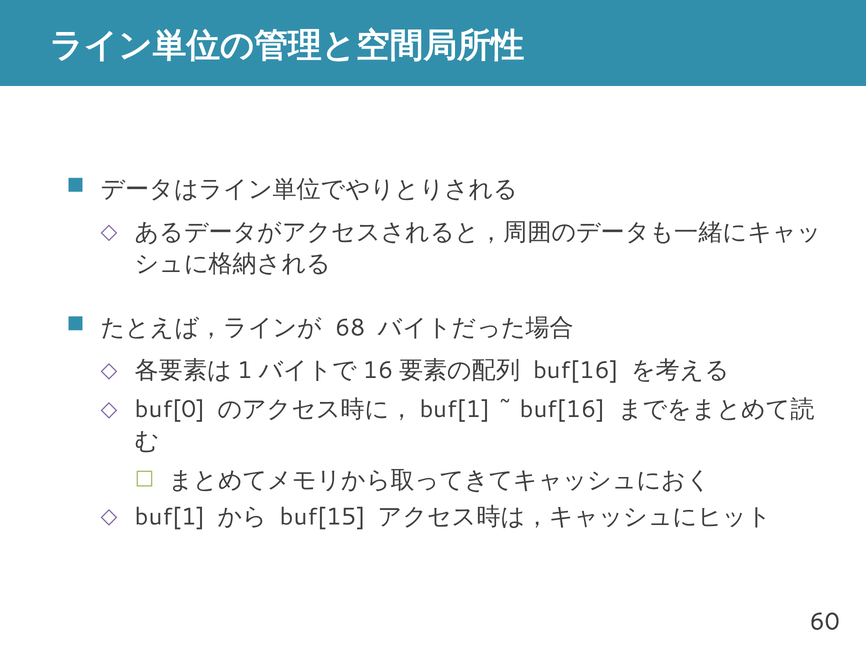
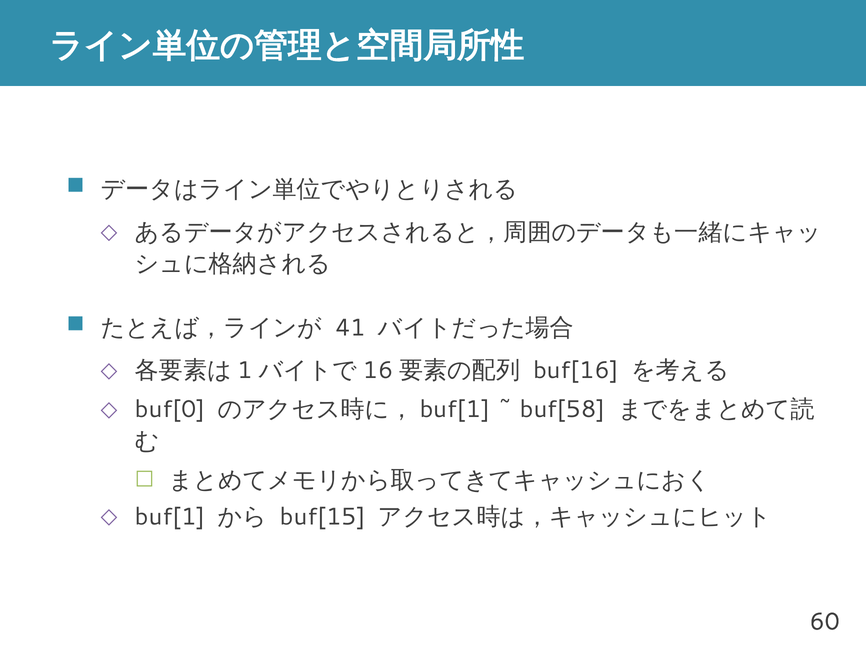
68: 68 -> 41 (350, 328)
buf[16: buf[16 -> buf[58 (562, 410)
